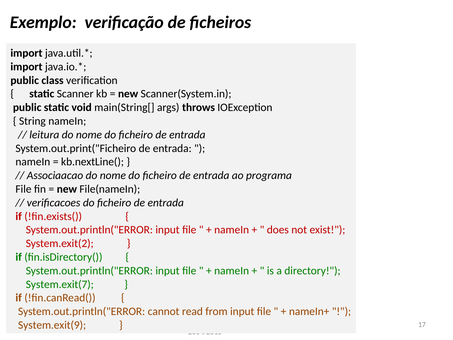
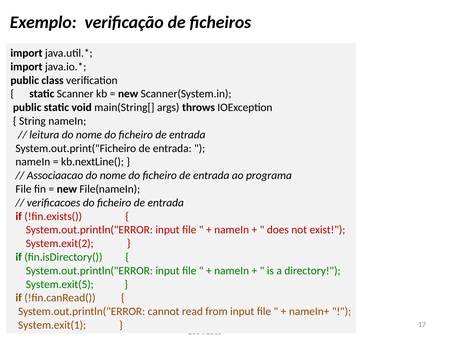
System.exit(7: System.exit(7 -> System.exit(5 (60, 284)
System.exit(9: System.exit(9 -> System.exit(1 (52, 325)
